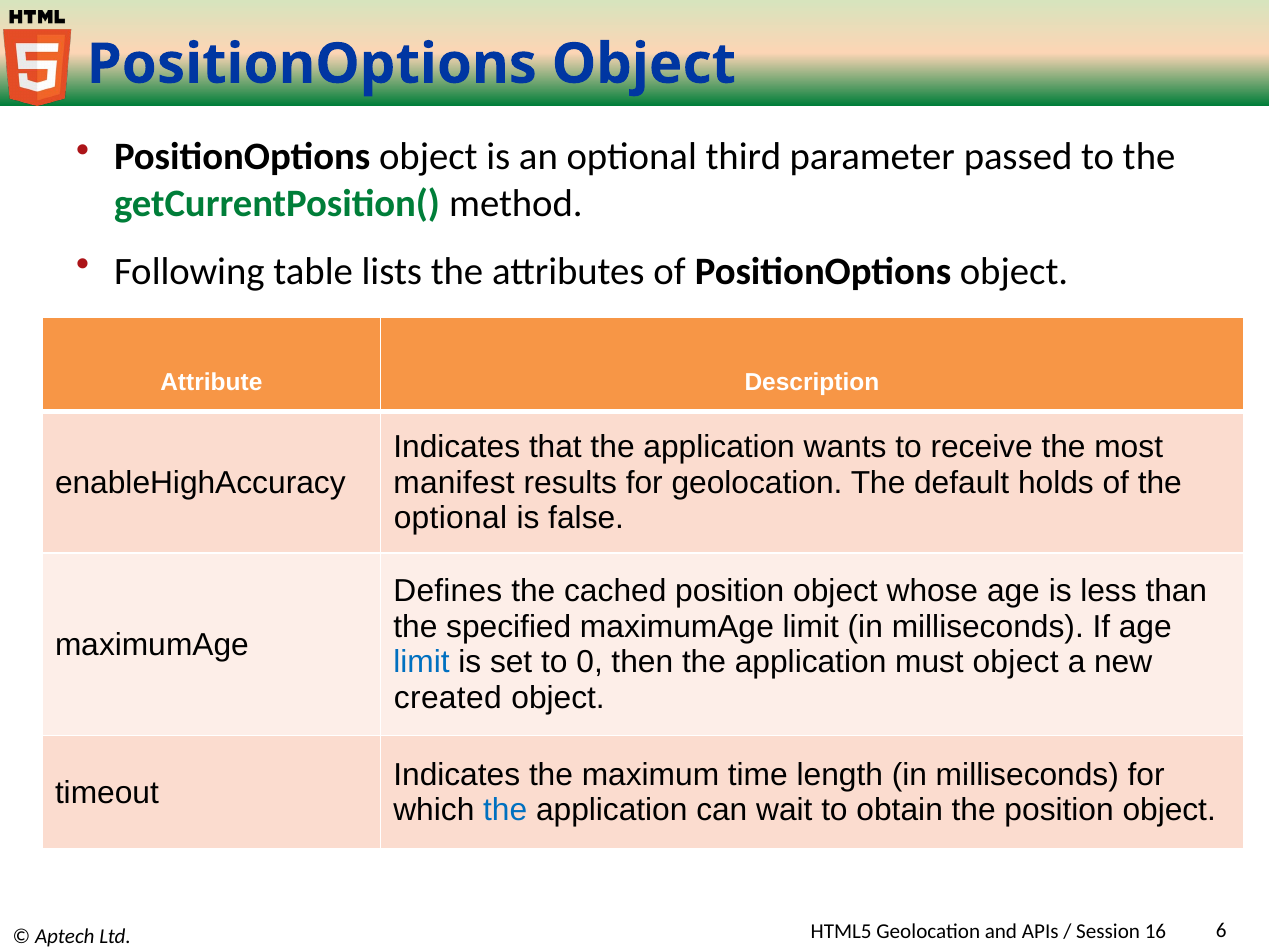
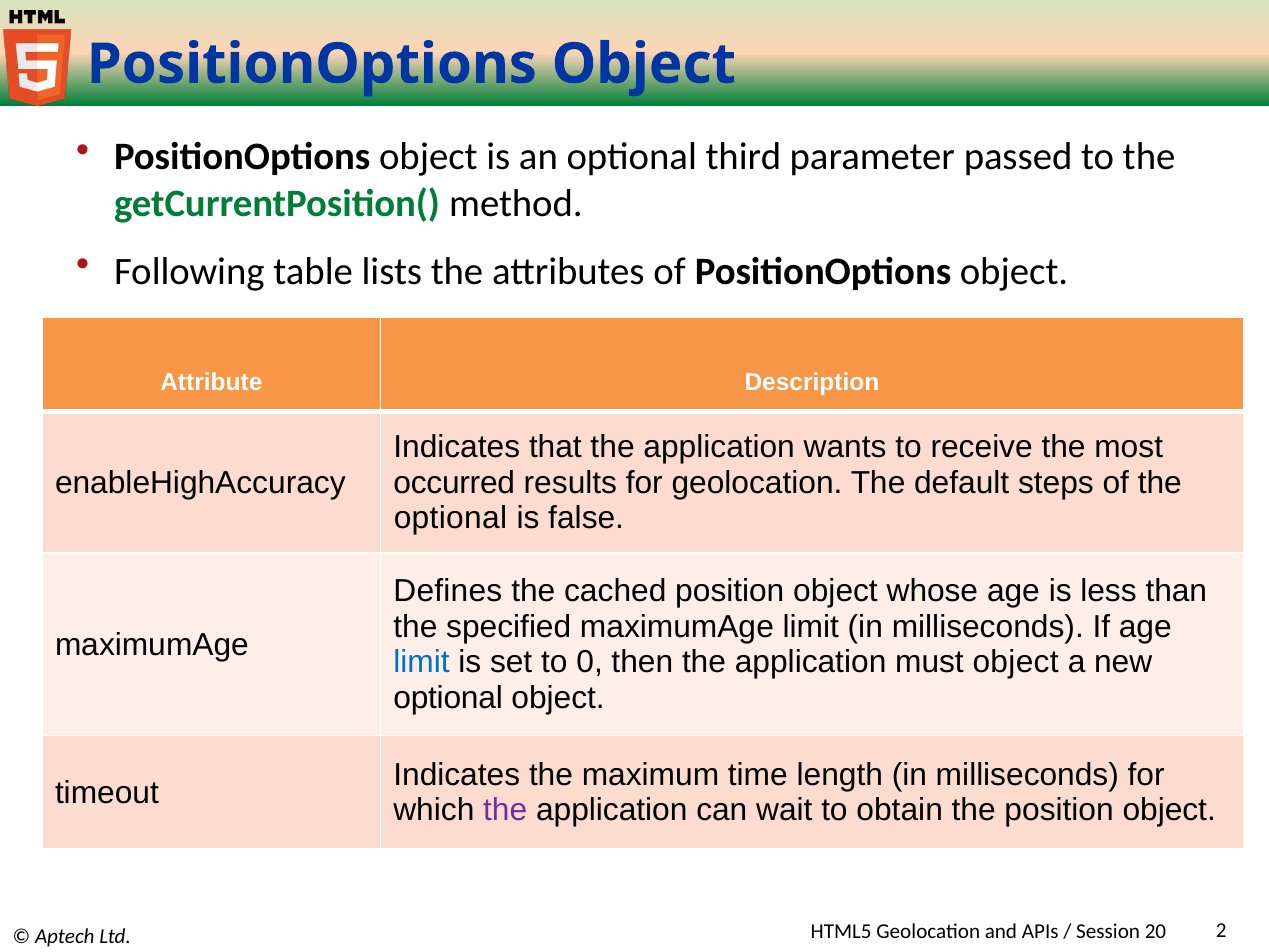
manifest: manifest -> occurred (454, 483)
holds: holds -> steps (1056, 483)
created: created -> optional (448, 698)
the colour: blue -> purple (505, 810)
16: 16 -> 20 (1155, 931)
6: 6 -> 2 (1221, 931)
